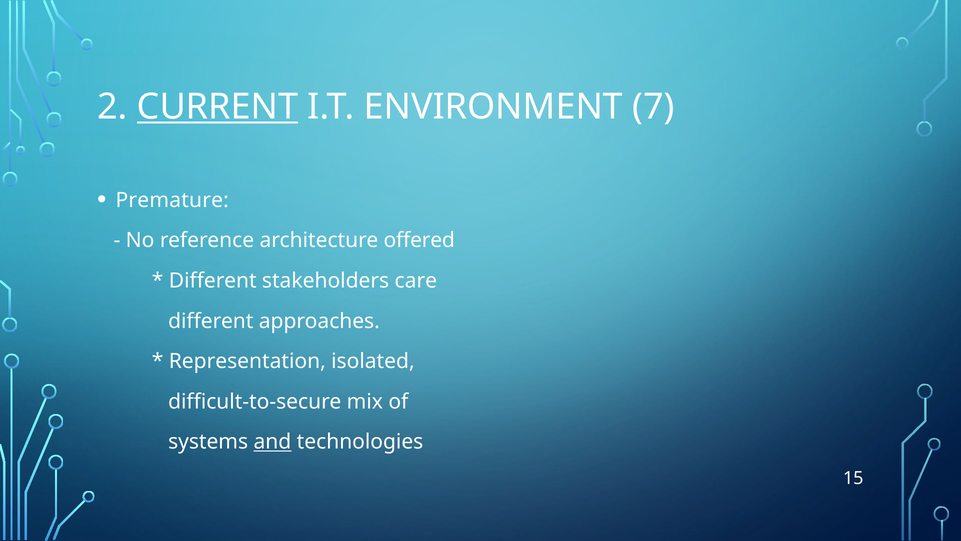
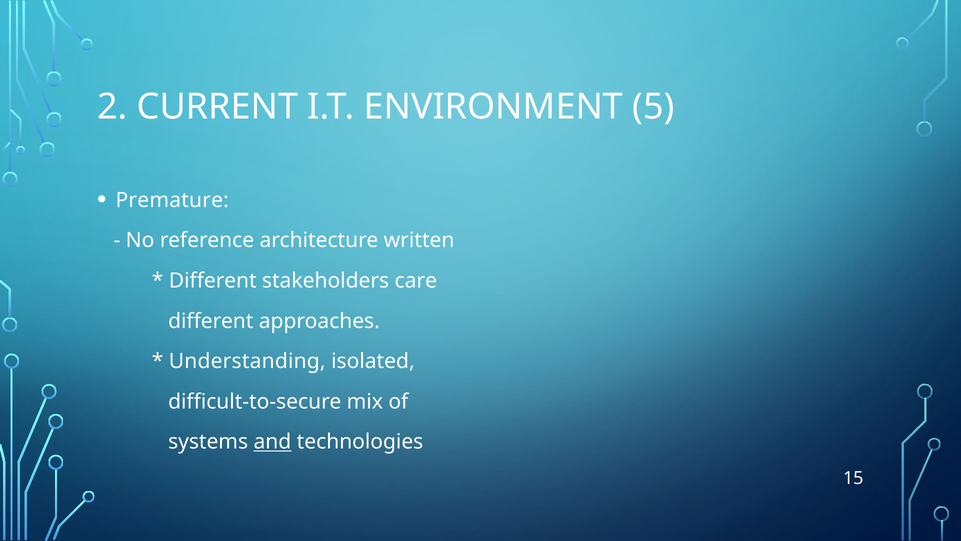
CURRENT underline: present -> none (217, 107)
7: 7 -> 5 (653, 107)
offered: offered -> written (419, 240)
Representation: Representation -> Understanding (247, 361)
